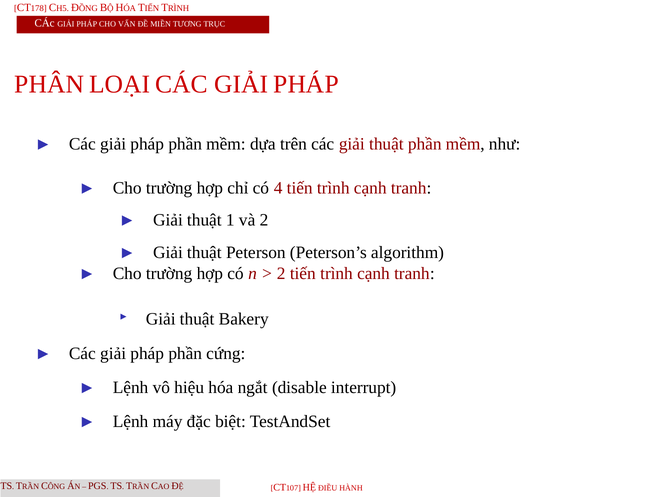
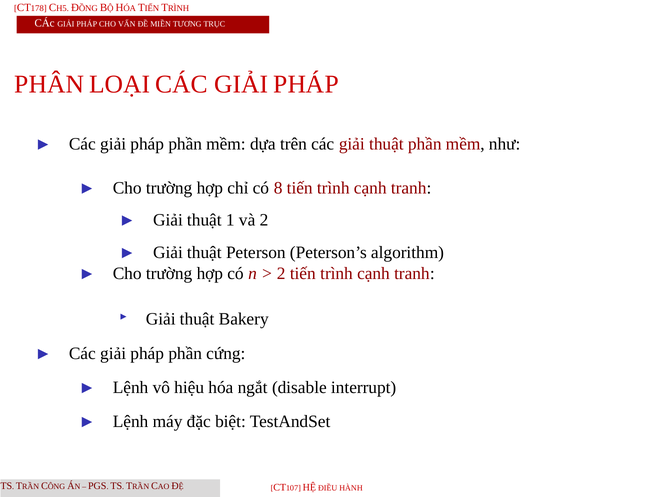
4: 4 -> 8 (278, 188)
